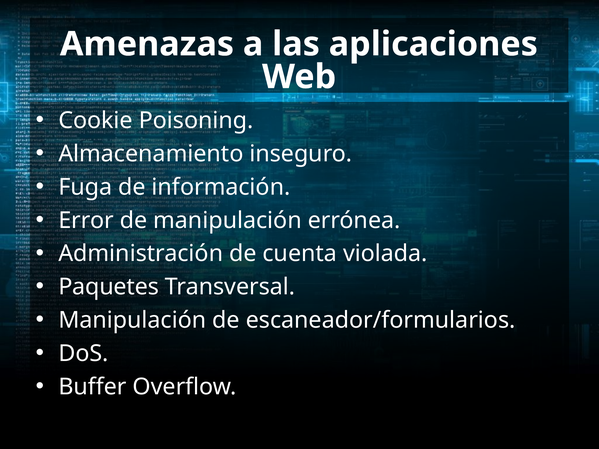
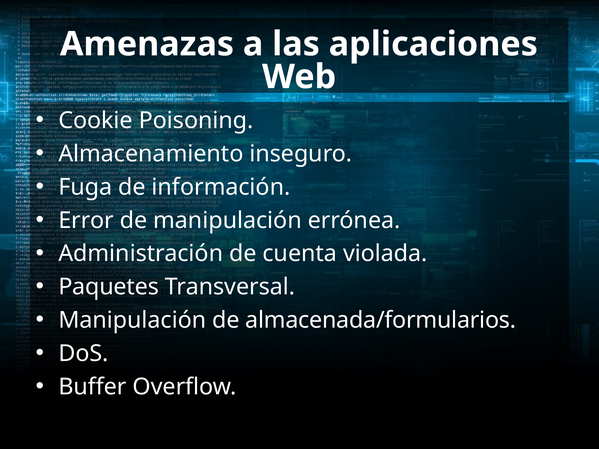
escaneador/formularios: escaneador/formularios -> almacenada/formularios (381, 320)
